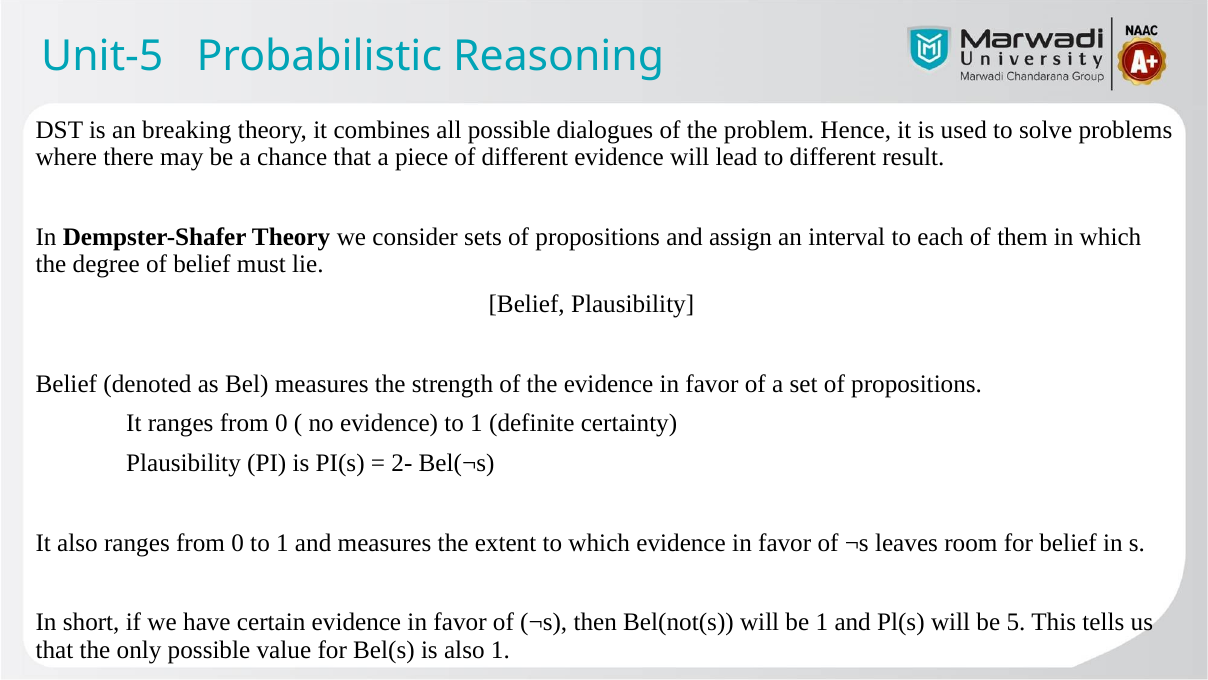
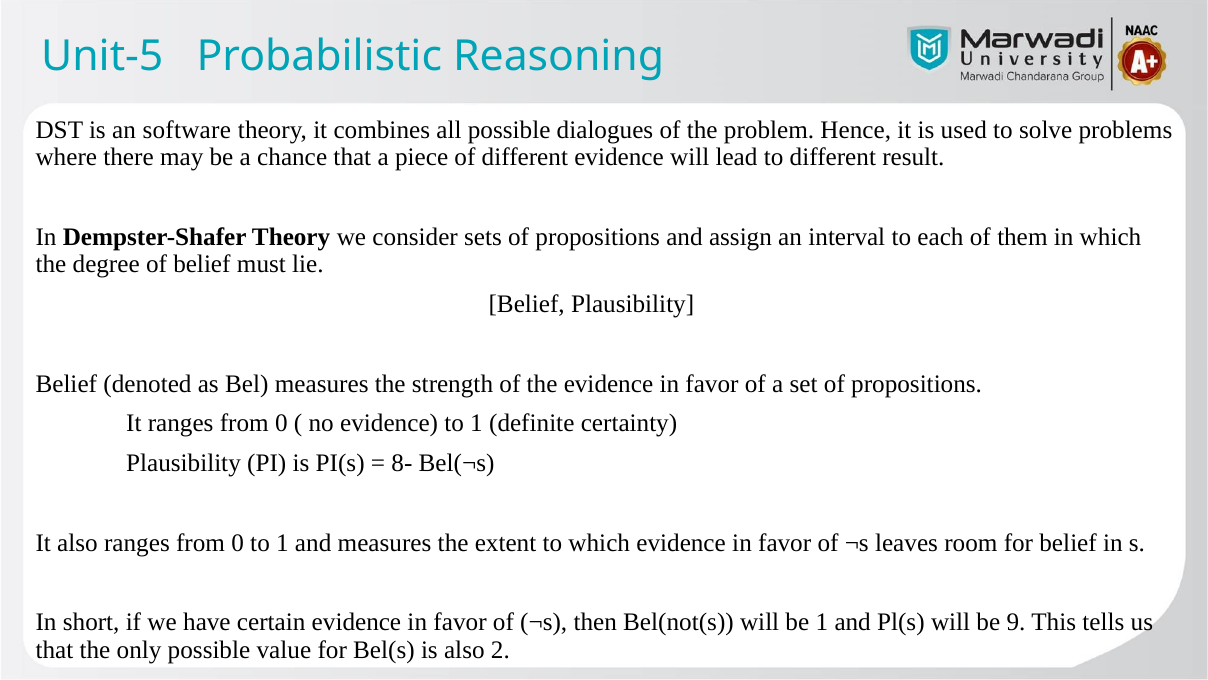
breaking: breaking -> software (187, 130)
2-: 2- -> 8- (402, 463)
5: 5 -> 9 (1016, 622)
also 1: 1 -> 2 (500, 649)
